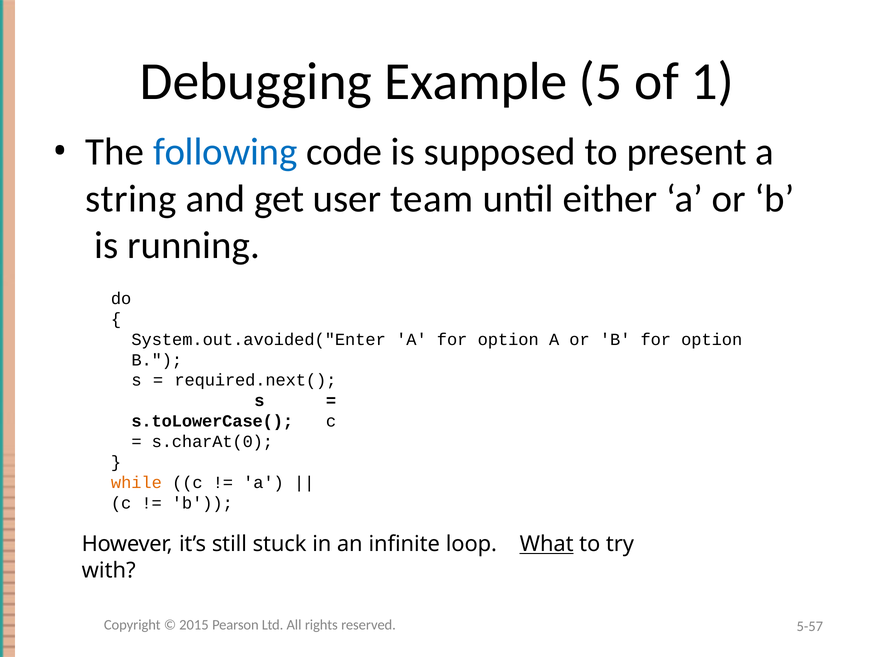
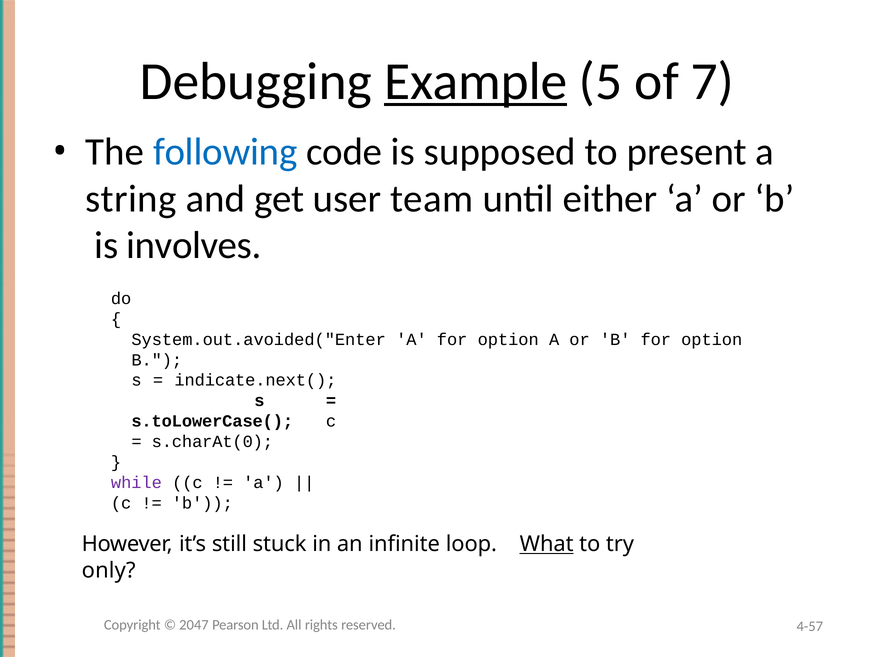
Example underline: none -> present (476, 81)
1: 1 -> 7 (712, 81)
running: running -> involves (194, 246)
required.next(: required.next( -> indicate.next( (255, 380)
while colour: orange -> purple (136, 483)
with: with -> only (109, 570)
2015: 2015 -> 2047 (194, 625)
5-57: 5-57 -> 4-57 (810, 627)
